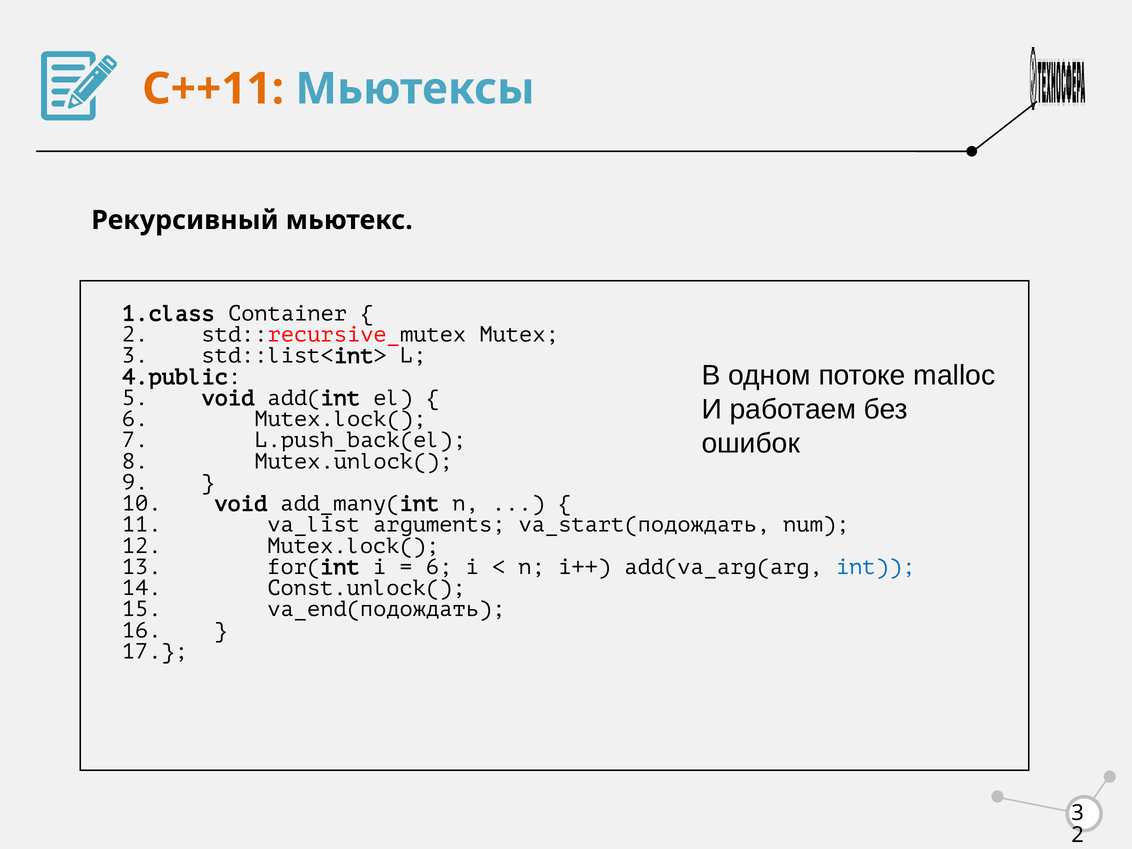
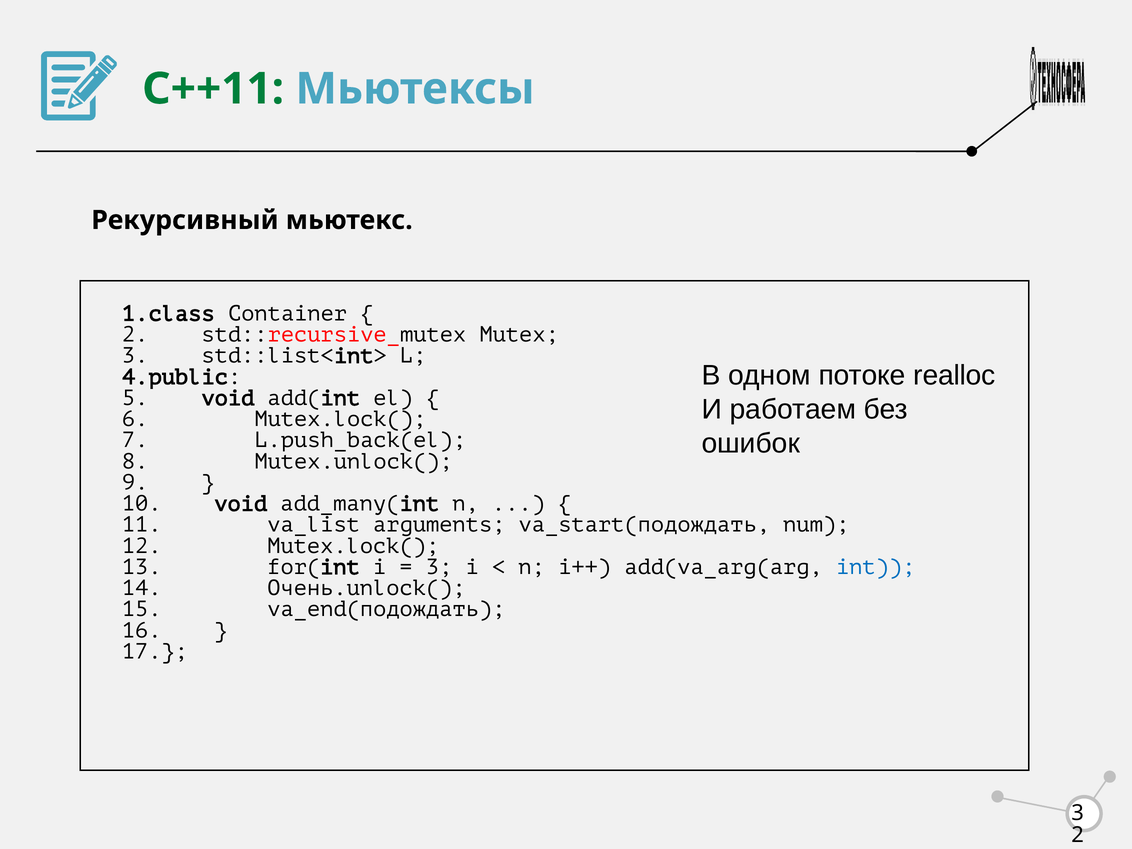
С++11 colour: orange -> green (213, 89)
malloc: malloc -> realloc (955, 375)
6: 6 -> 3 (439, 567)
Const.unlock(: Const.unlock( -> Очень.unlock( (366, 588)
